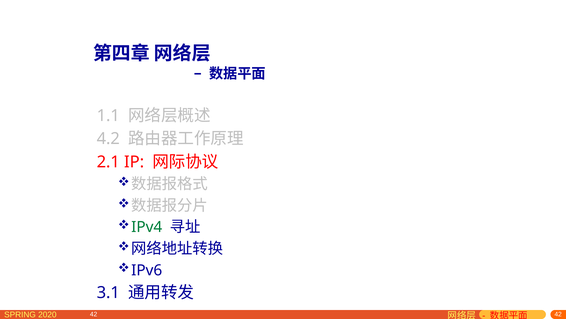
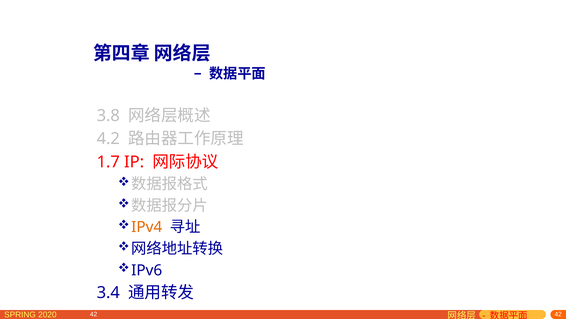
1.1: 1.1 -> 3.8 (108, 116)
2.1: 2.1 -> 1.7 (108, 162)
IPv4 colour: green -> orange (147, 227)
3.1: 3.1 -> 3.4 (108, 292)
